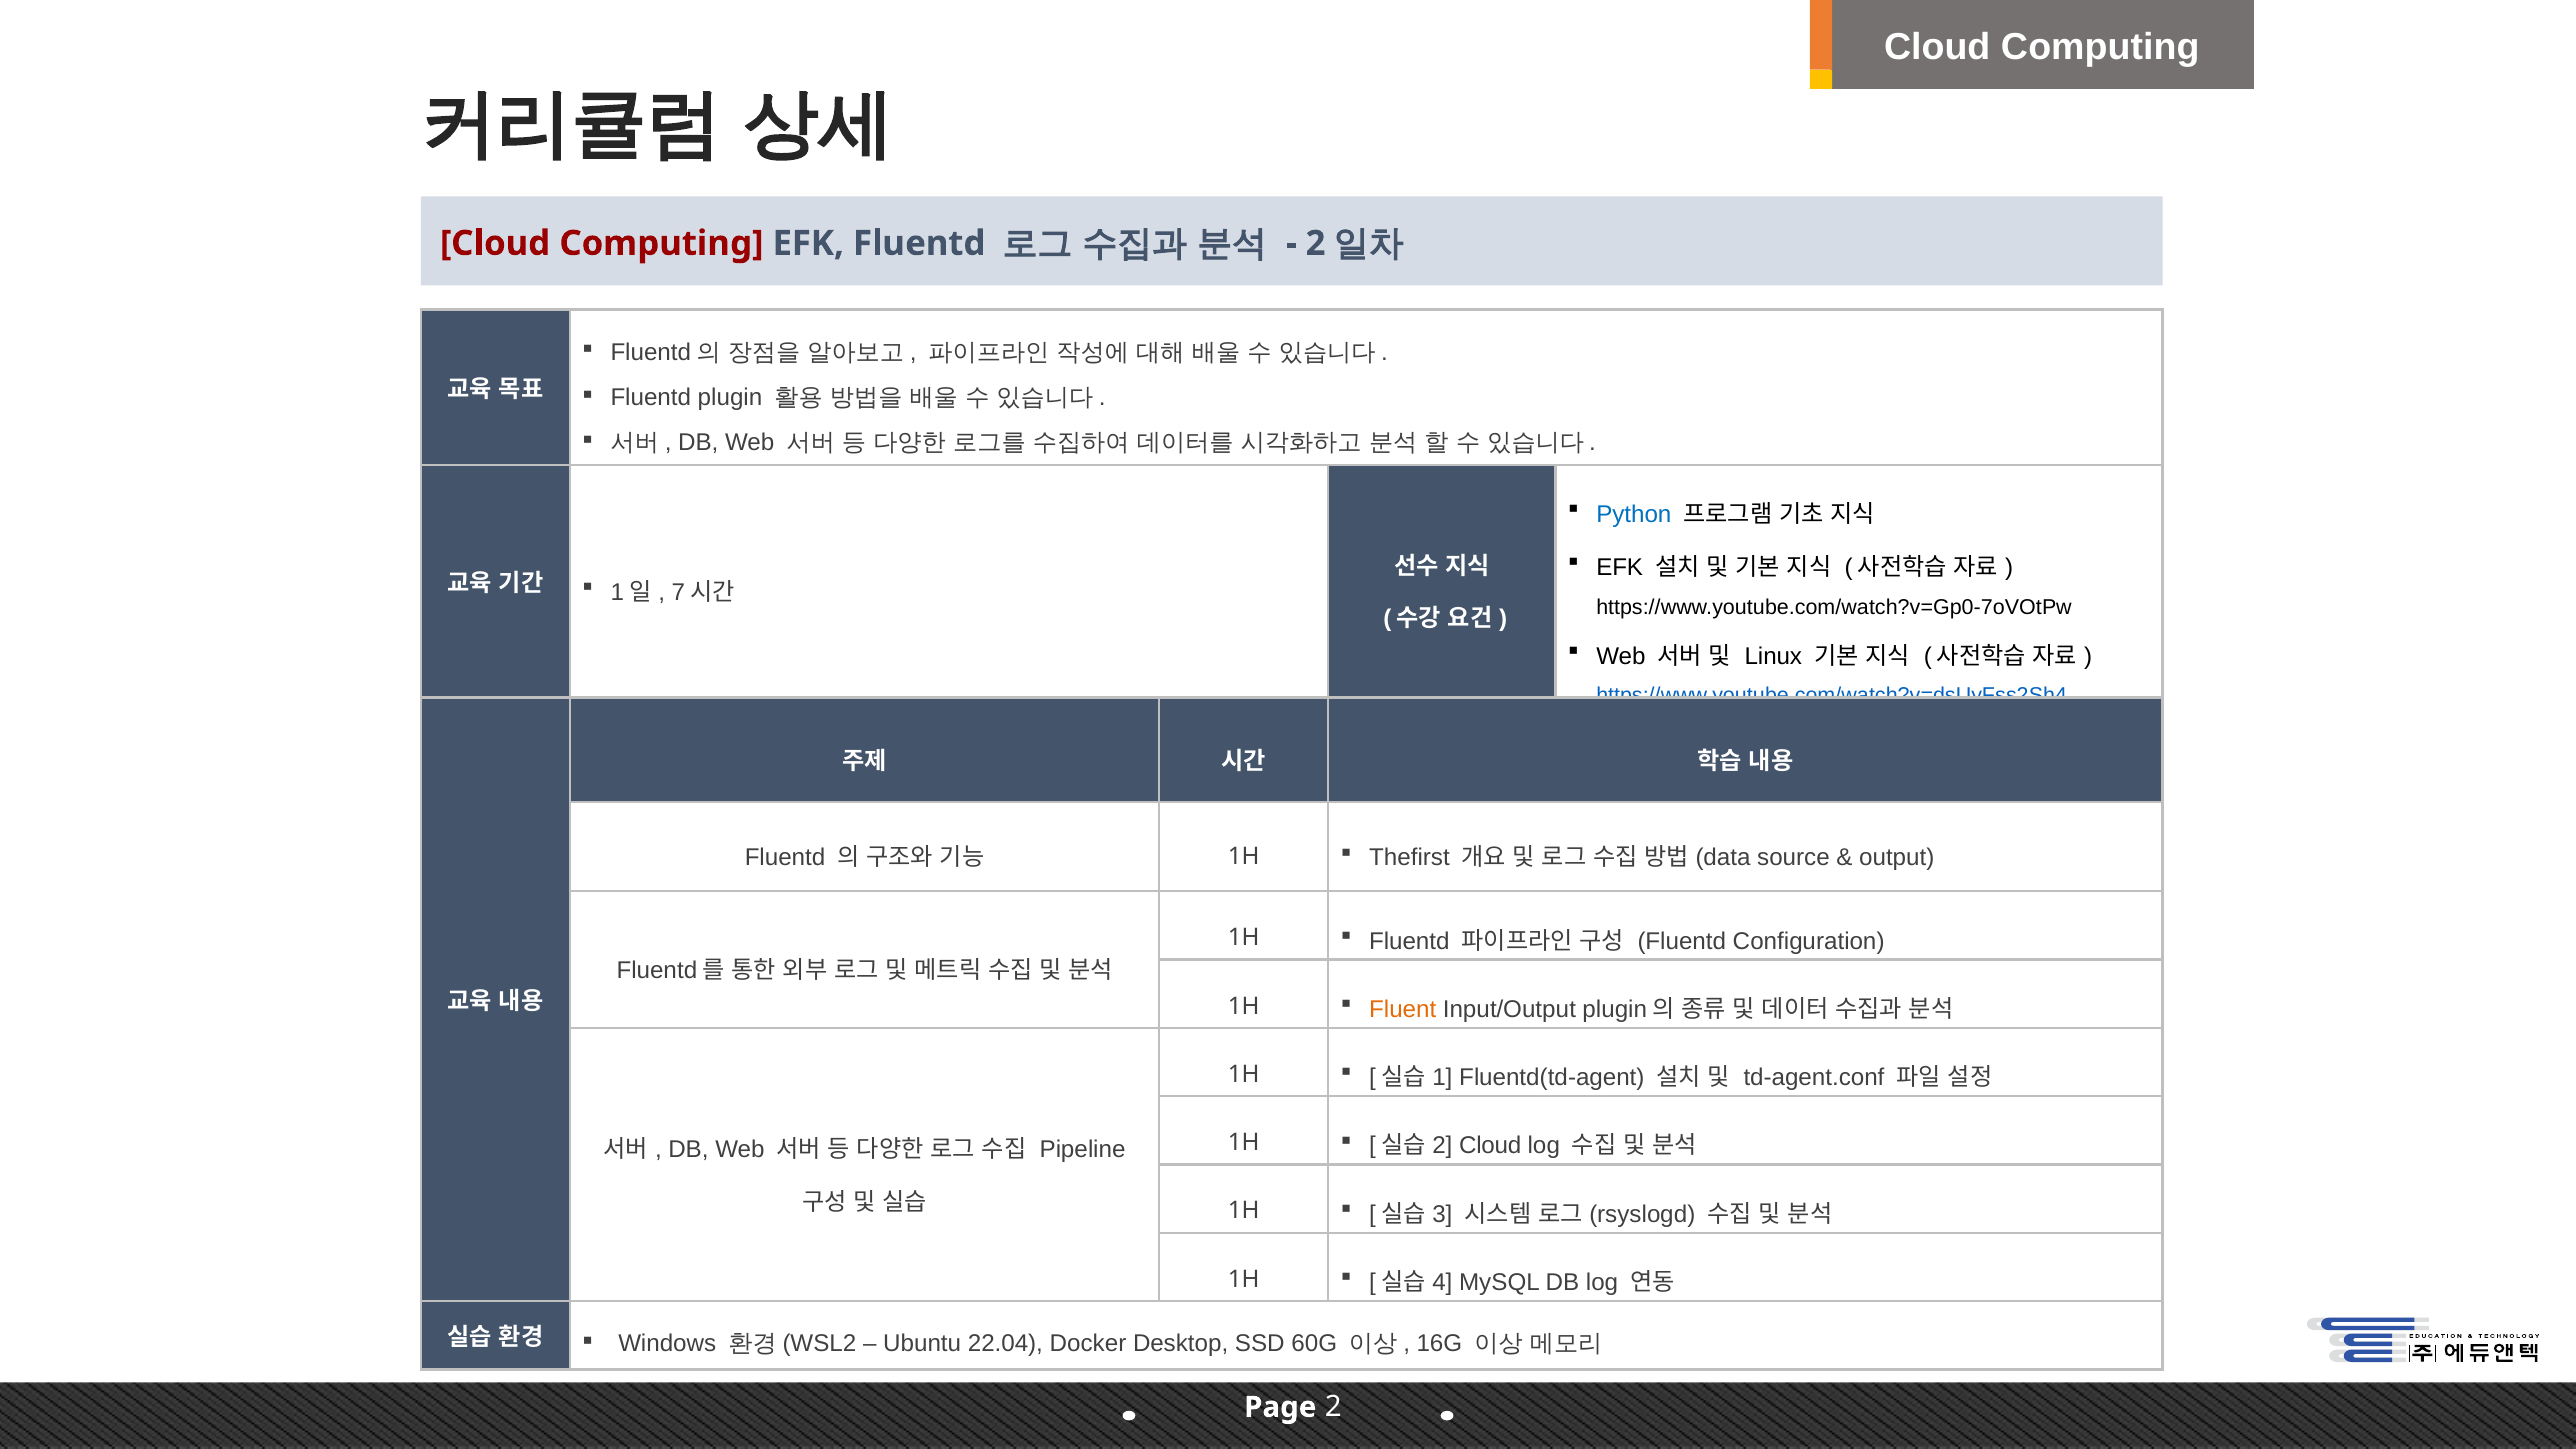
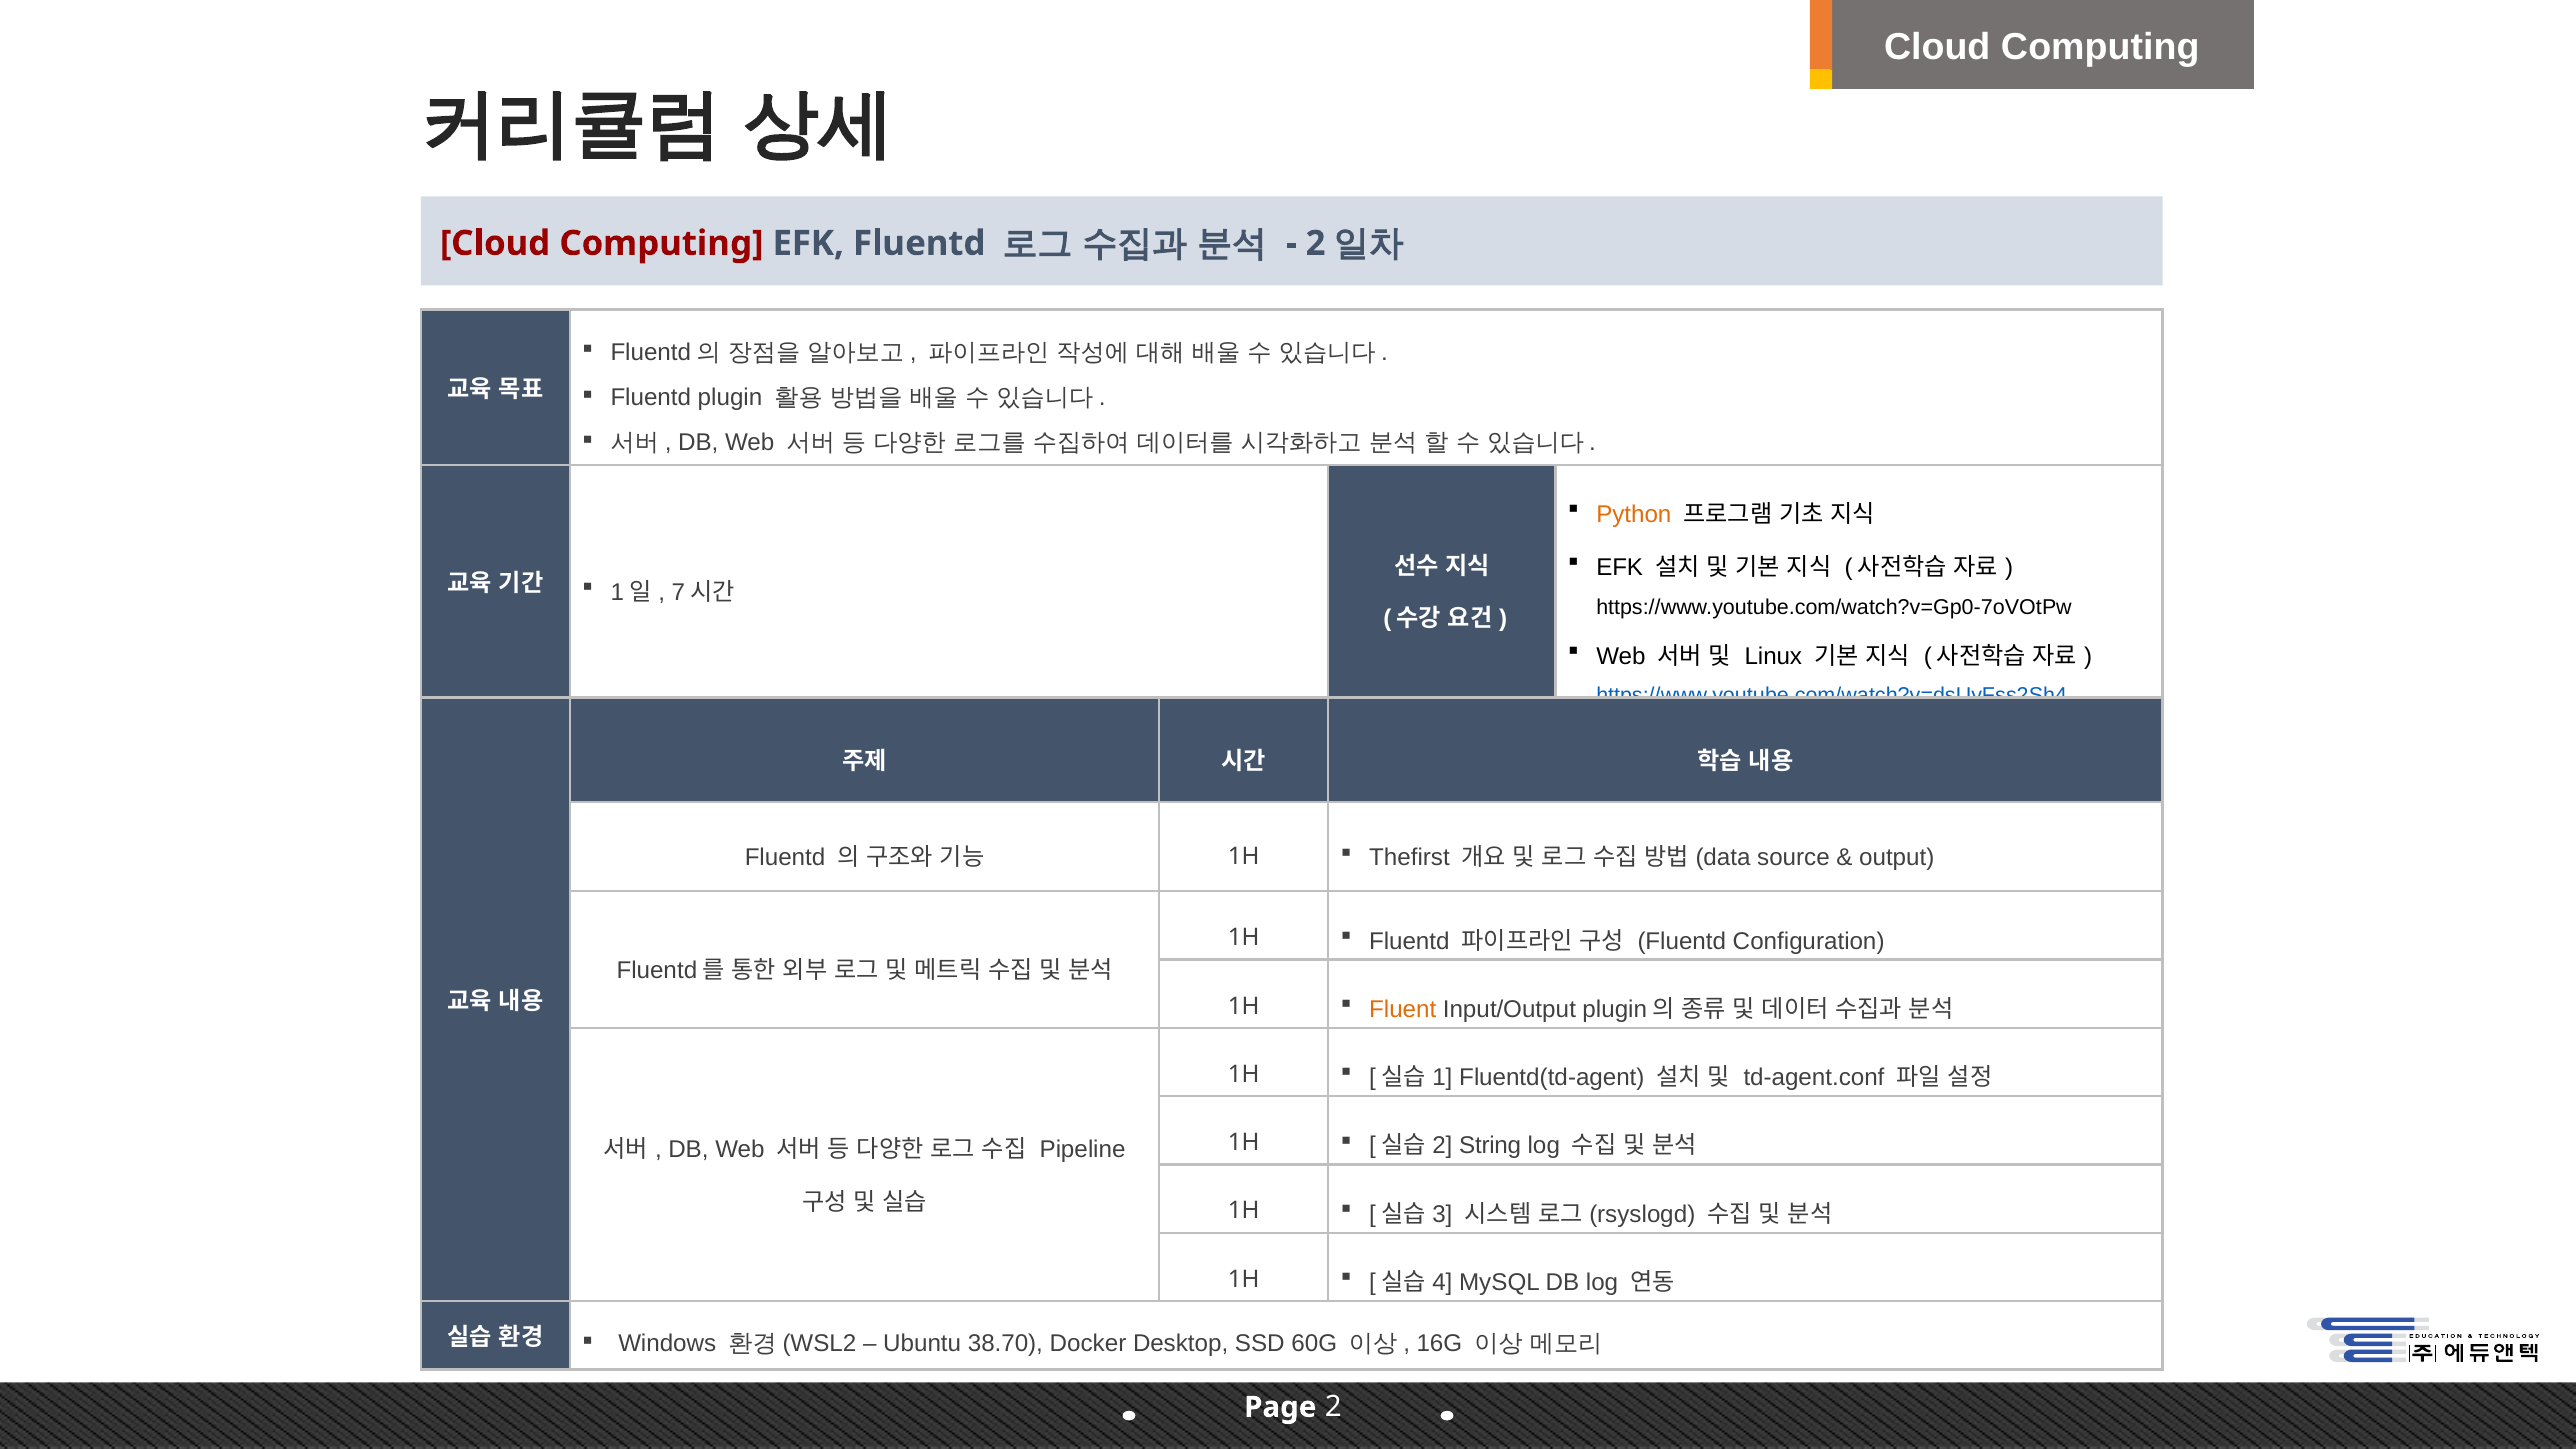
Python colour: blue -> orange (1634, 515)
2 Cloud: Cloud -> String (1490, 1146)
22.04: 22.04 -> 38.70 (1005, 1344)
